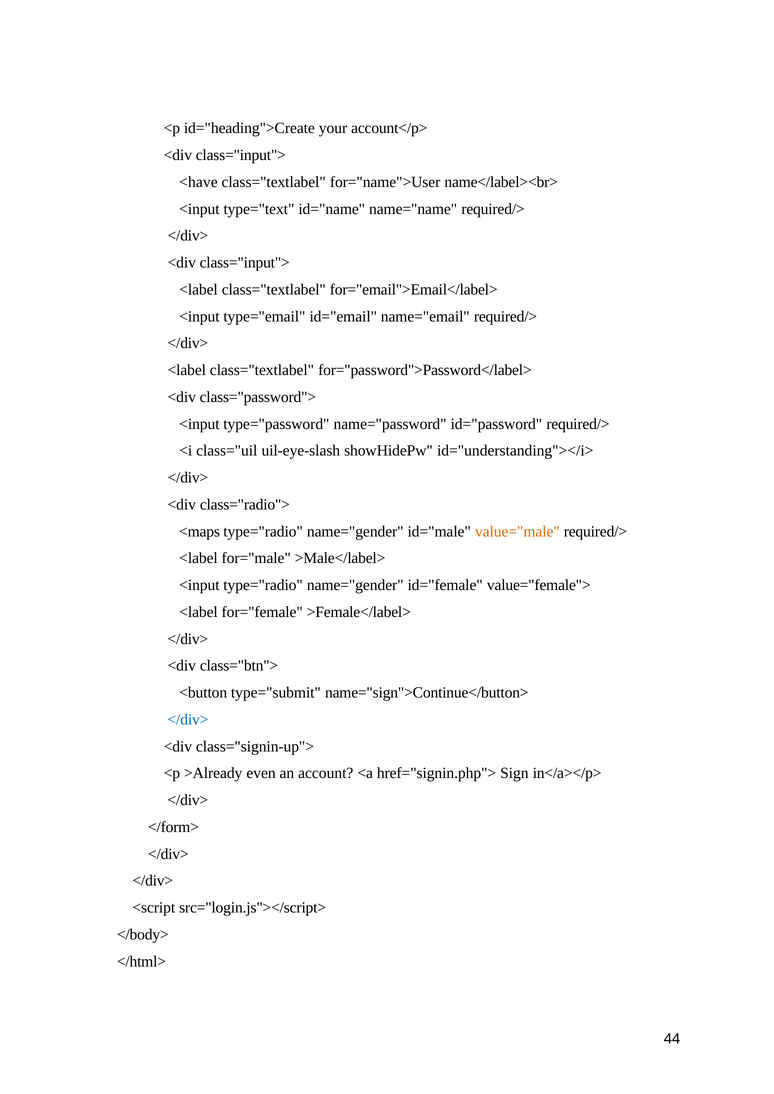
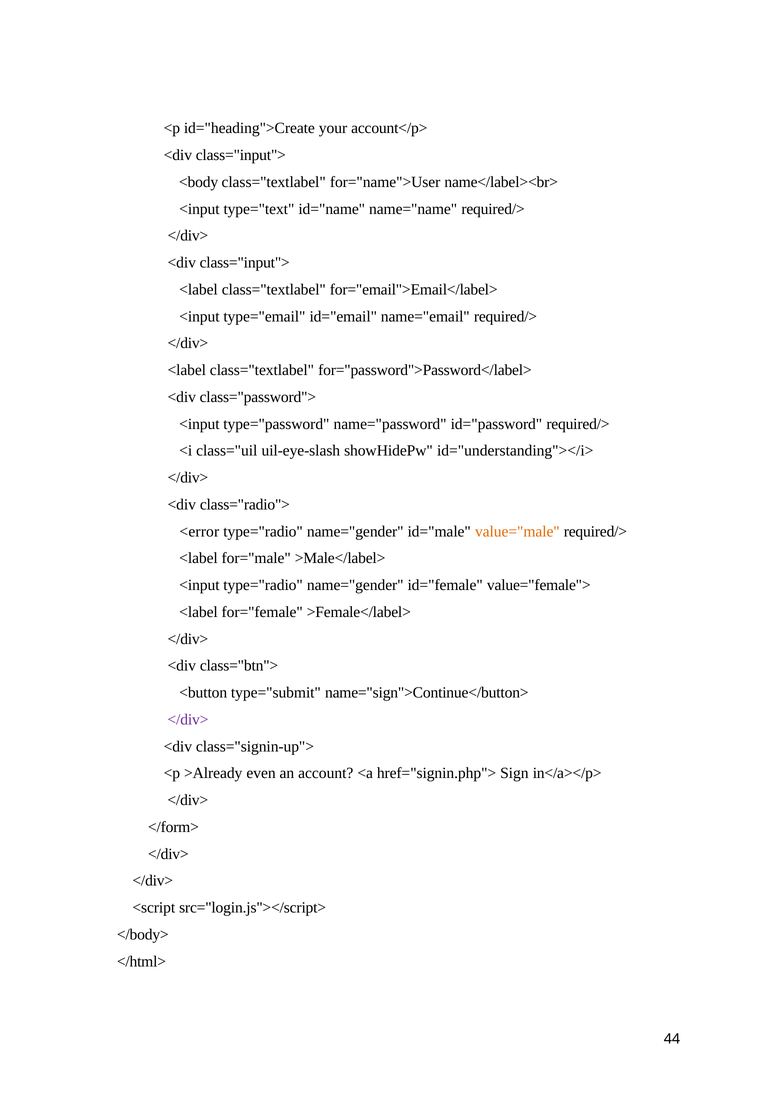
<have: <have -> <body (199, 182)
<maps: <maps -> <error (199, 532)
</div> colour: blue -> purple (188, 720)
